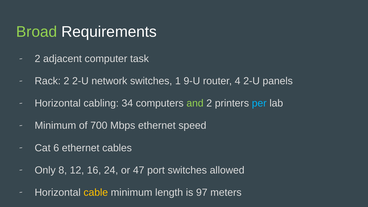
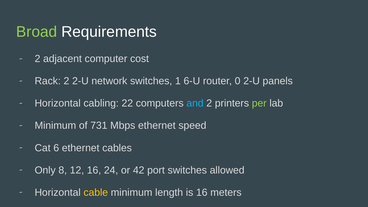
task: task -> cost (140, 59)
9-U: 9-U -> 6-U (192, 81)
4: 4 -> 0 (238, 81)
34: 34 -> 22 (127, 103)
and colour: light green -> light blue (195, 103)
per colour: light blue -> light green (259, 103)
700: 700 -> 731 (99, 126)
47: 47 -> 42 (139, 170)
is 97: 97 -> 16 (202, 192)
